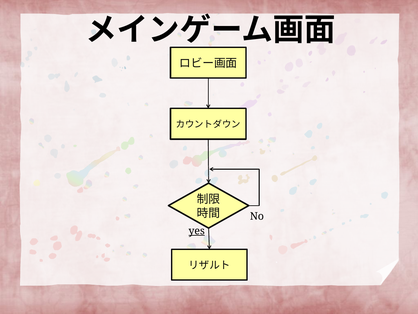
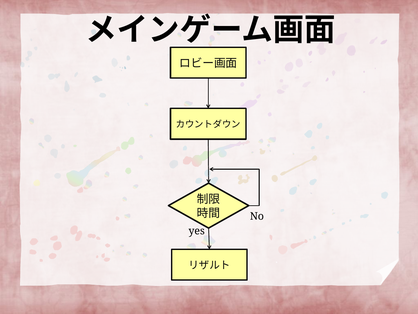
yes underline: present -> none (197, 231)
